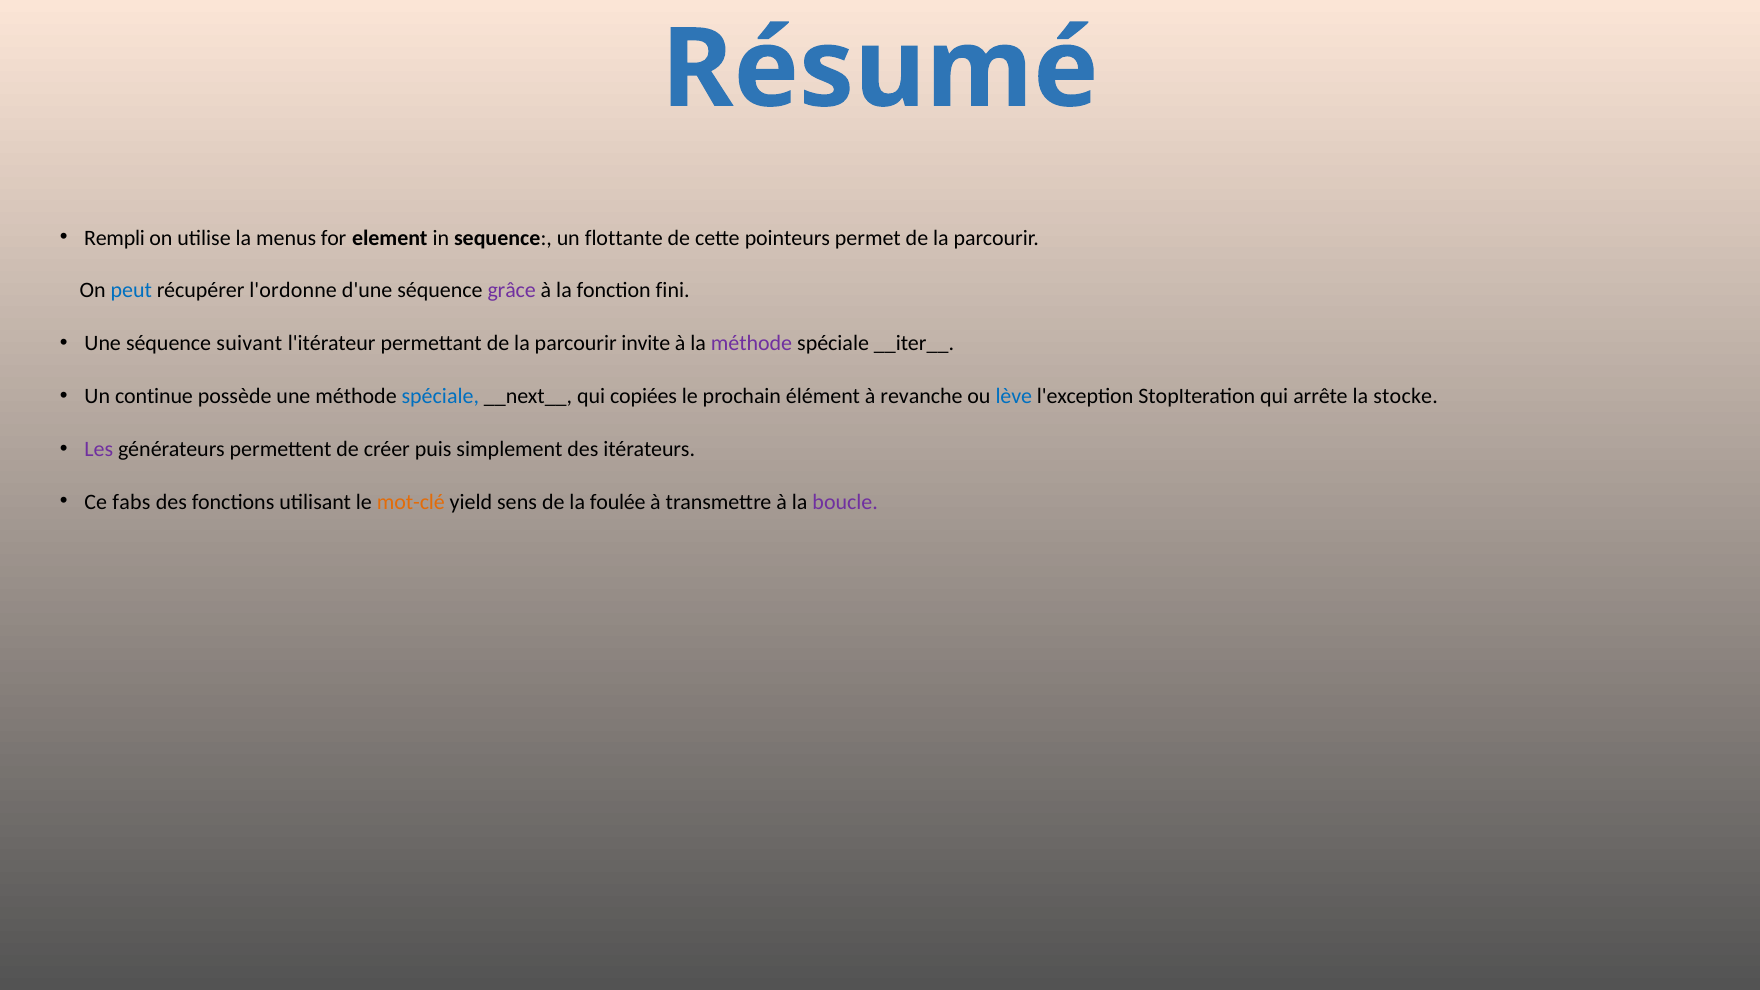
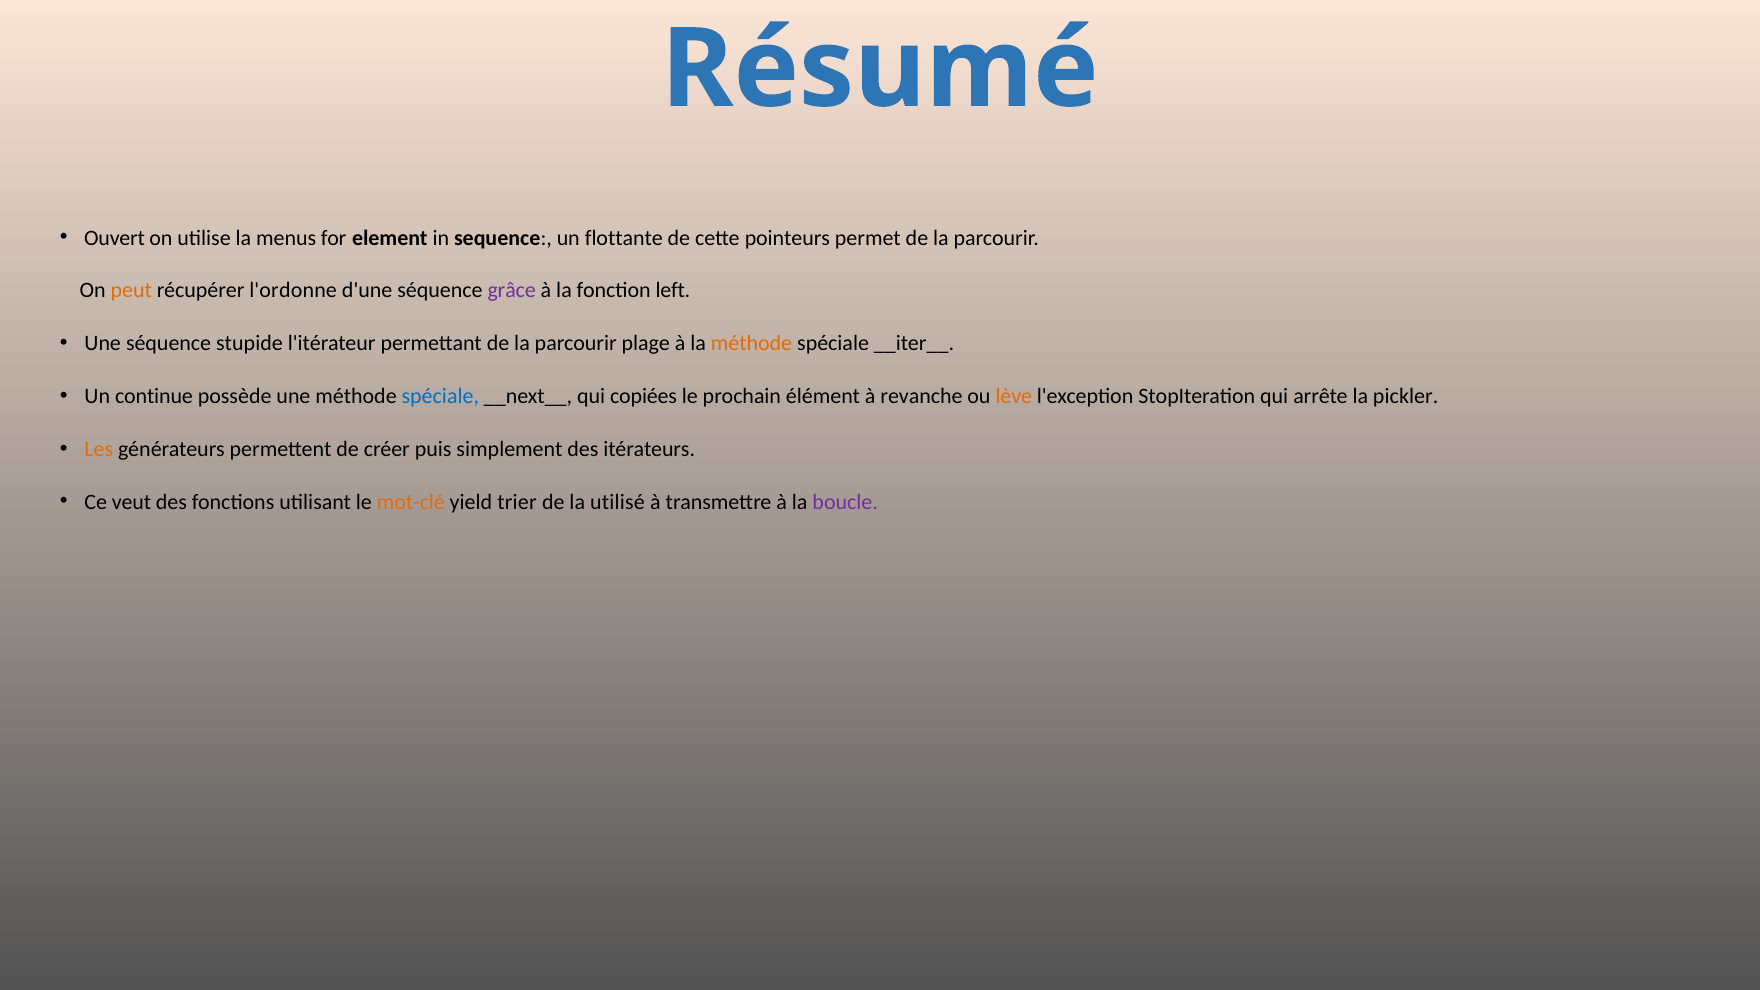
Rempli: Rempli -> Ouvert (115, 238)
peut colour: blue -> orange (131, 291)
fini: fini -> left (673, 291)
suivant: suivant -> stupide (249, 344)
invite: invite -> plage (646, 344)
méthode colour: purple -> orange (752, 344)
lève colour: blue -> orange (1014, 396)
stocke: stocke -> pickler (1406, 396)
Les colour: purple -> orange (99, 449)
fabs: fabs -> veut (132, 502)
sens: sens -> trier (517, 502)
foulée: foulée -> utilisé (618, 502)
